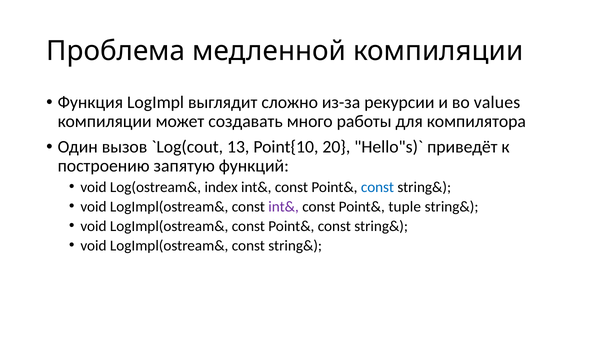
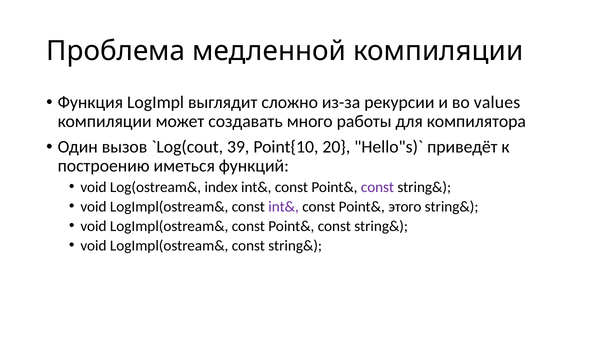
13: 13 -> 39 (238, 147)
запятую: запятую -> иметься (184, 166)
const colour: blue -> purple (377, 187)
tuple: tuple -> этого (405, 207)
